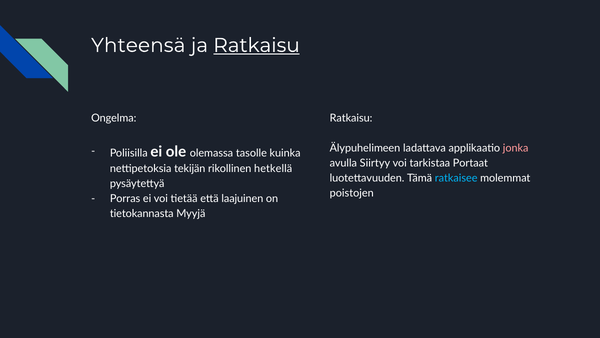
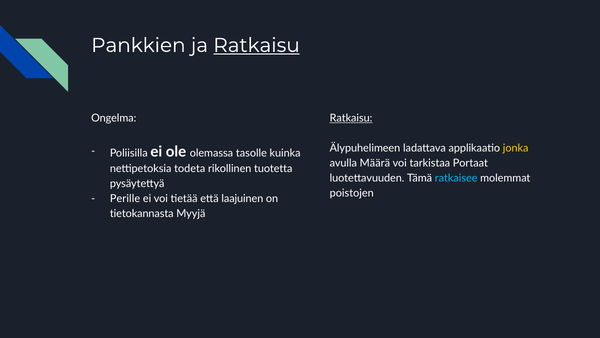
Yhteensä: Yhteensä -> Pankkien (138, 45)
Ratkaisu underline: none -> present (351, 118)
jonka colour: pink -> yellow (516, 148)
Siirtyy: Siirtyy -> Määrä (375, 163)
tekijän: tekijän -> todeta (190, 169)
hetkellä: hetkellä -> tuotetta (273, 169)
Porras: Porras -> Perille (125, 199)
